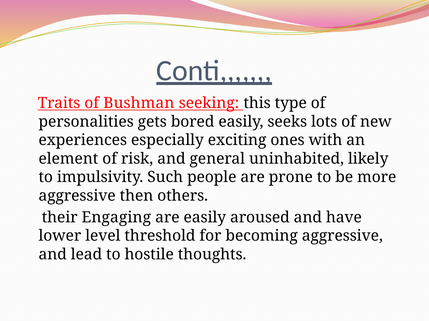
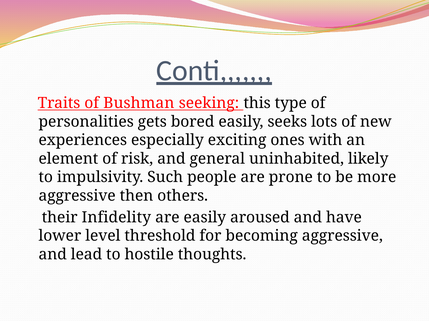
Engaging: Engaging -> Infidelity (116, 218)
